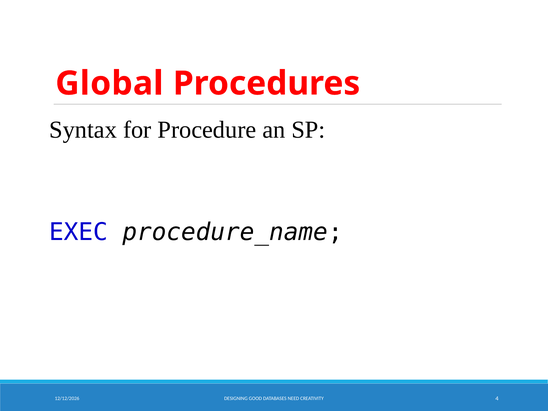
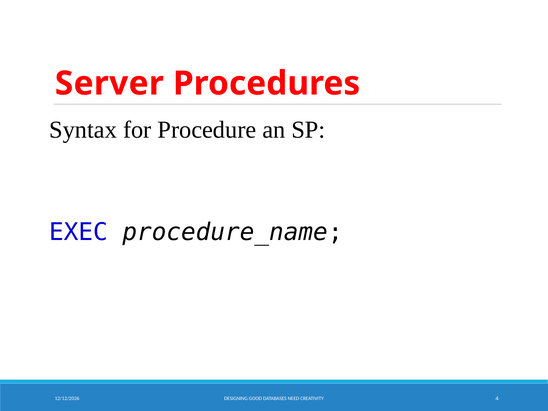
Global: Global -> Server (109, 83)
